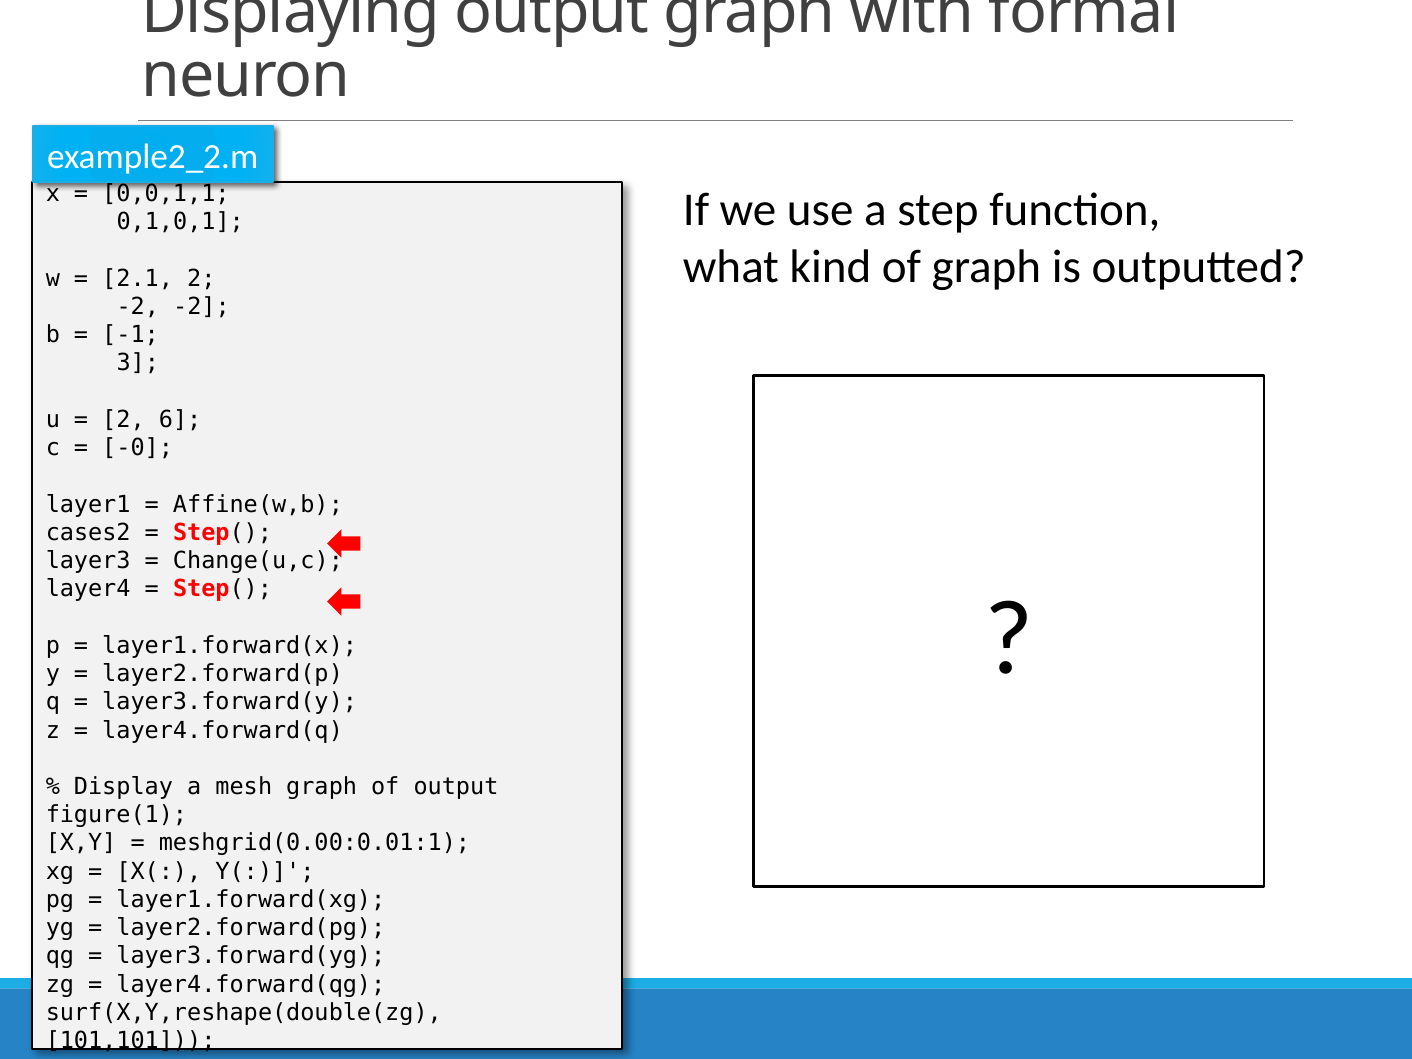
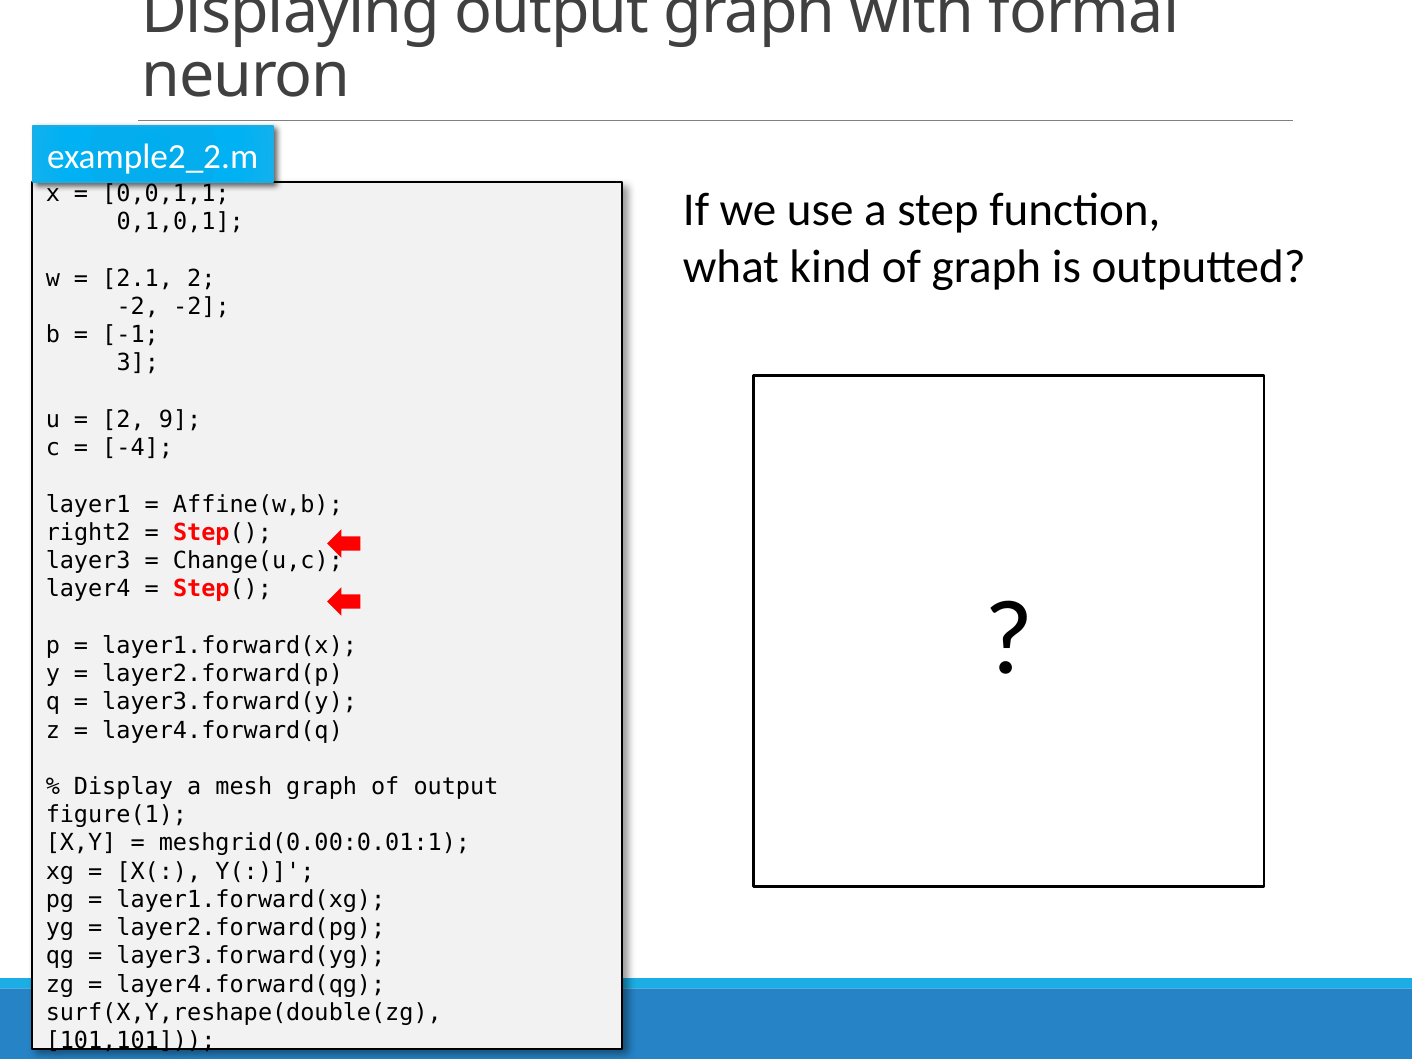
6: 6 -> 9 (180, 420)
-0: -0 -> -4 (138, 448)
cases2: cases2 -> right2 (88, 533)
